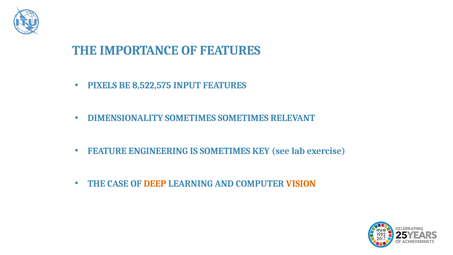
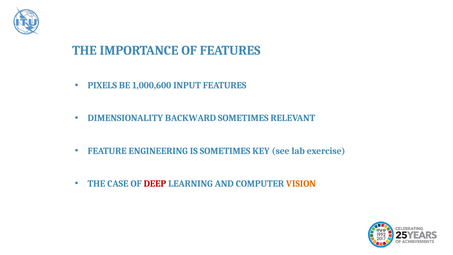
8,522,575: 8,522,575 -> 1,000,600 (152, 85)
DIMENSIONALITY SOMETIMES: SOMETIMES -> BACKWARD (191, 118)
DEEP colour: orange -> red (155, 183)
